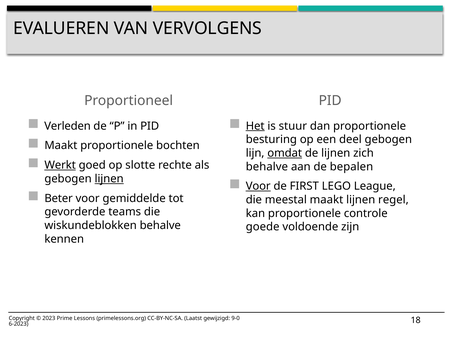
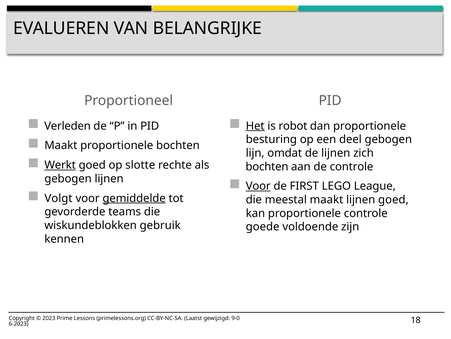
VERVOLGENS: VERVOLGENS -> BELANGRIJKE (207, 28)
stuur: stuur -> robot (293, 126)
omdat underline: present -> none (285, 153)
behalve: behalve -> bochten (267, 166)
de bepalen: bepalen -> controle (352, 166)
lijnen underline: present -> none (109, 178)
Beter: Beter -> Volgt (59, 198)
gemiddelde underline: none -> present (134, 198)
lijnen regel: regel -> goed (393, 199)
wiskundeblokken behalve: behalve -> gebruik (160, 225)
